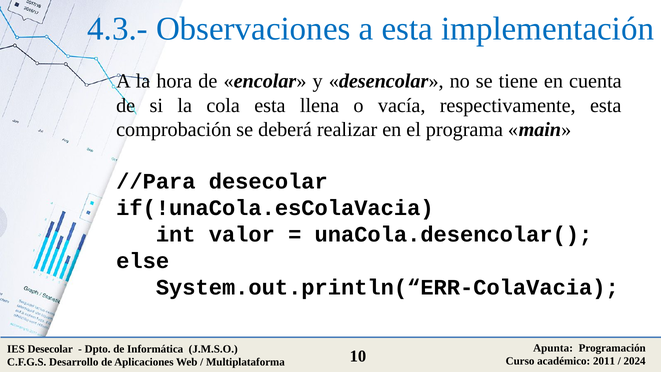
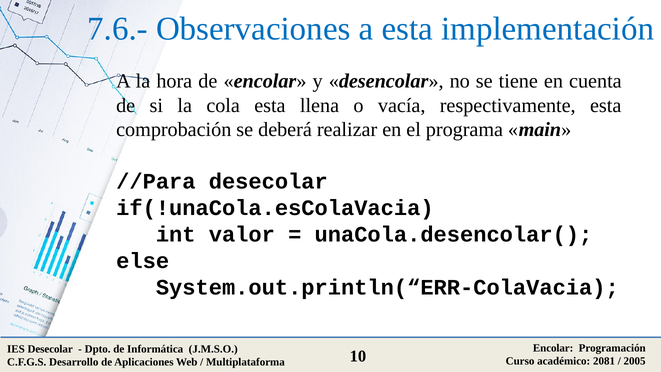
4.3.-: 4.3.- -> 7.6.- (118, 29)
Apunta: Apunta -> Encolar (553, 348)
2011: 2011 -> 2081 (604, 361)
2024: 2024 -> 2005 (635, 361)
